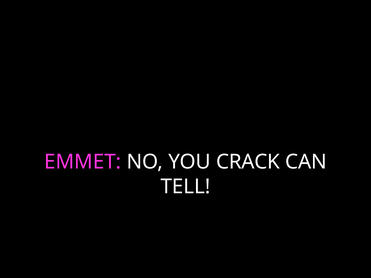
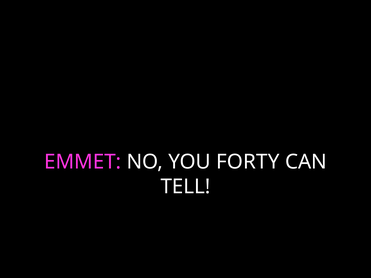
CRACK: CRACK -> FORTY (248, 162)
